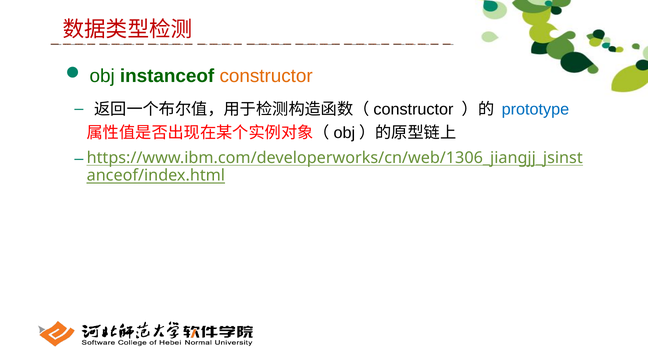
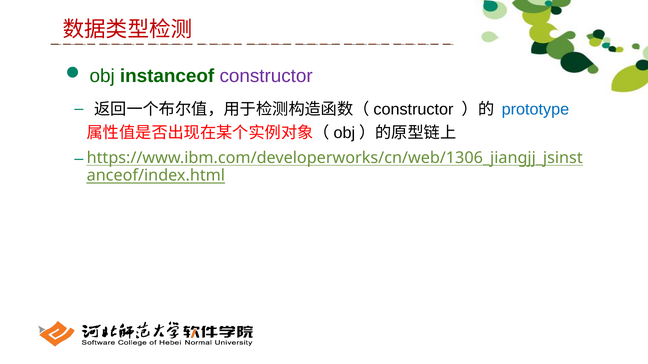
constructor colour: orange -> purple (266, 76)
